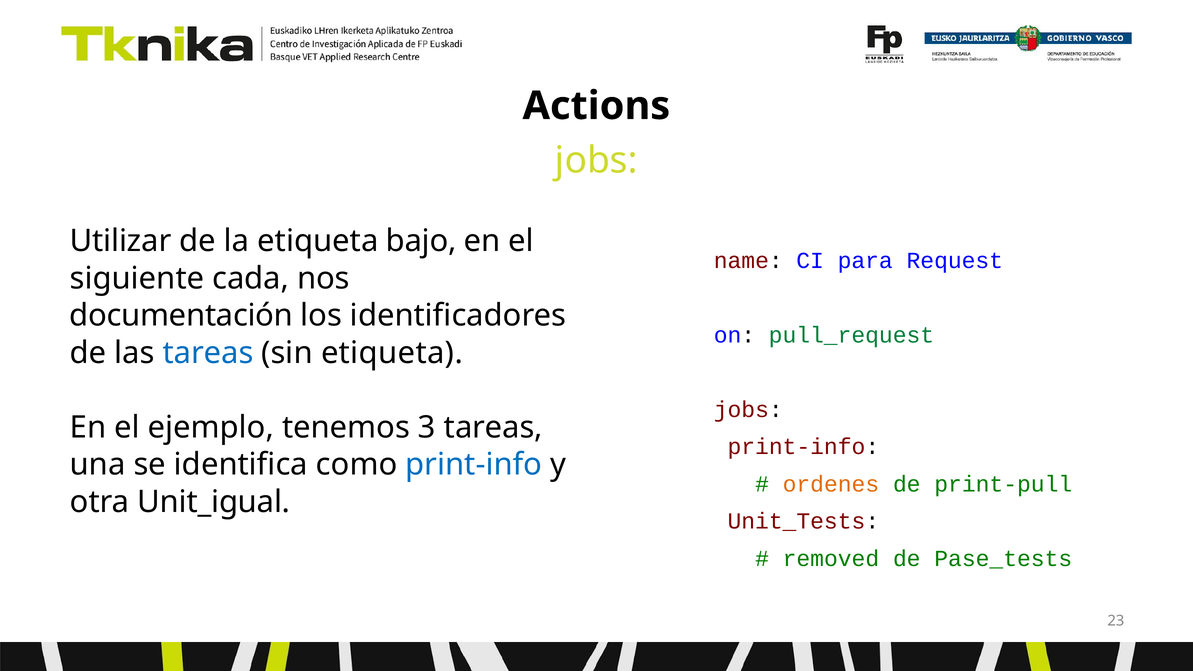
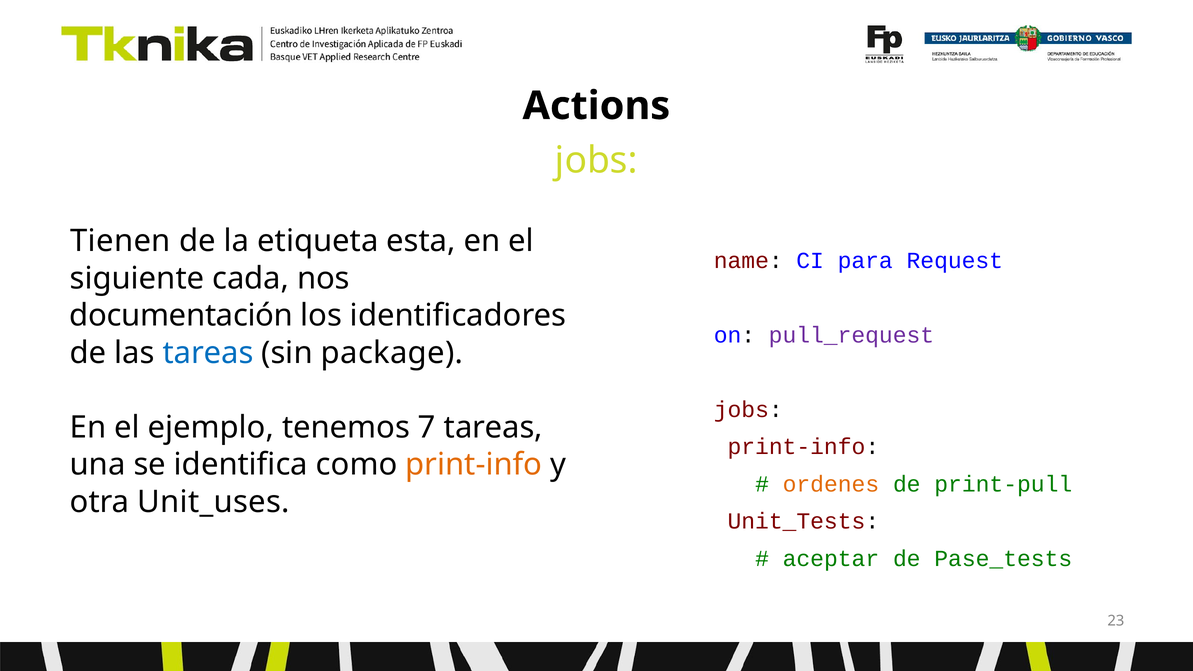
Utilizar: Utilizar -> Tienen (120, 241)
bajo: bajo -> esta (421, 241)
pull_request colour: green -> purple (851, 335)
sin etiqueta: etiqueta -> package (392, 353)
3: 3 -> 7 (427, 427)
print-info colour: blue -> orange (474, 465)
Unit_igual: Unit_igual -> Unit_uses (214, 502)
removed: removed -> aceptar (831, 559)
